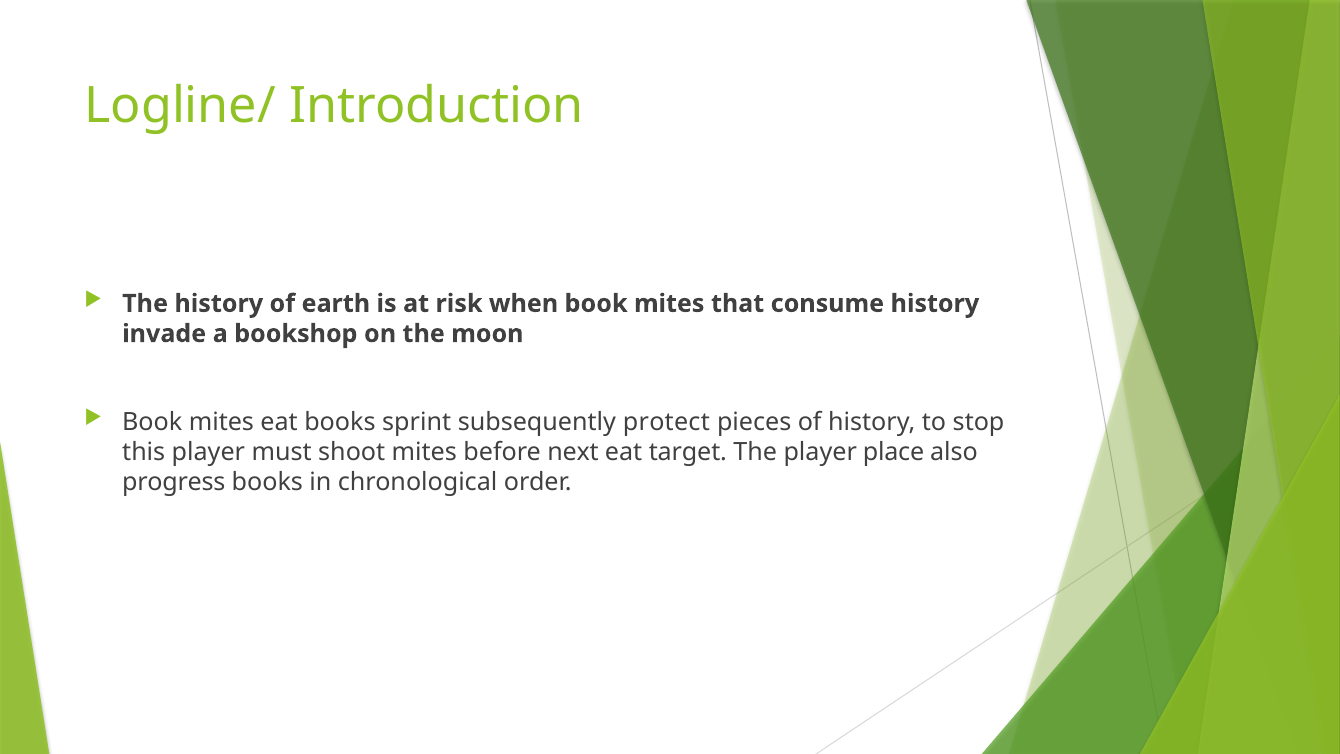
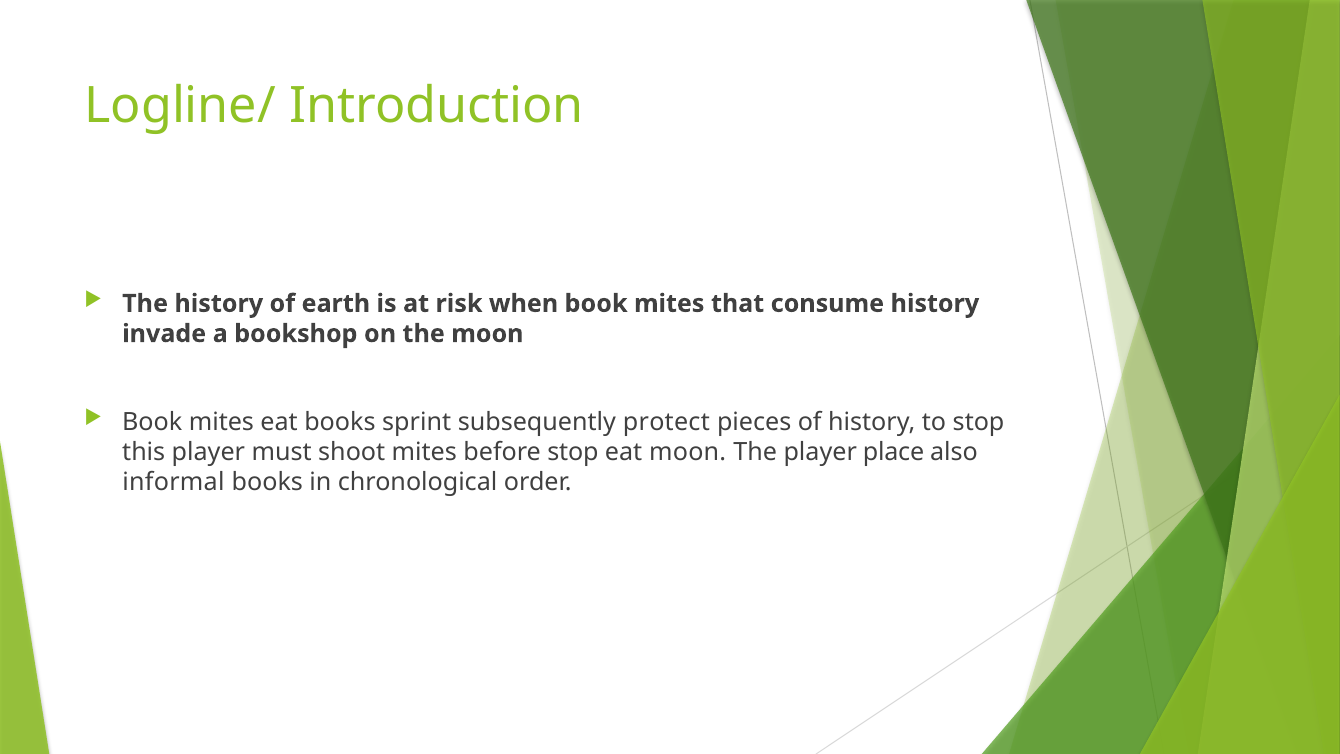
before next: next -> stop (573, 452)
eat target: target -> moon (688, 452)
progress: progress -> informal (173, 482)
